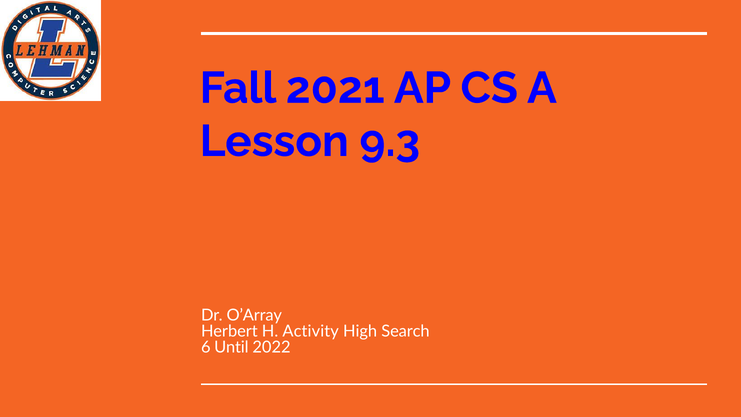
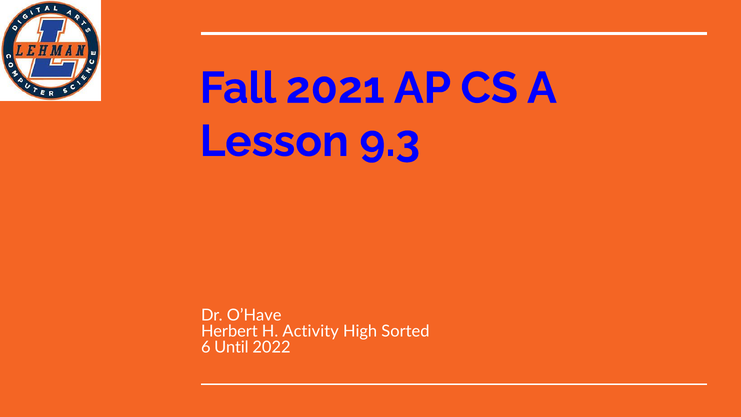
O’Array: O’Array -> O’Have (254, 315)
Search: Search -> Sorted (405, 331)
